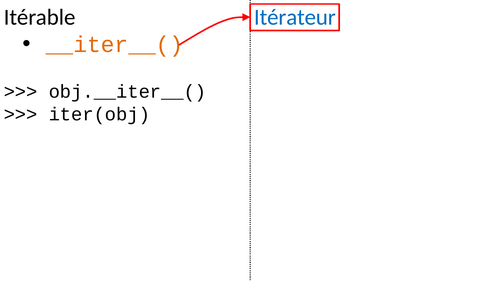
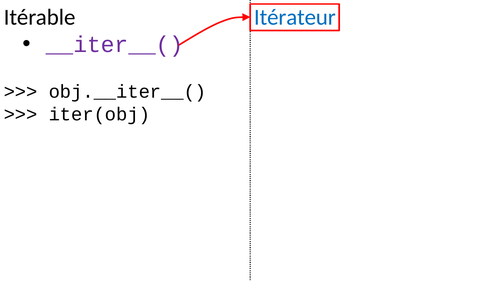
__iter__( colour: orange -> purple (115, 45)
